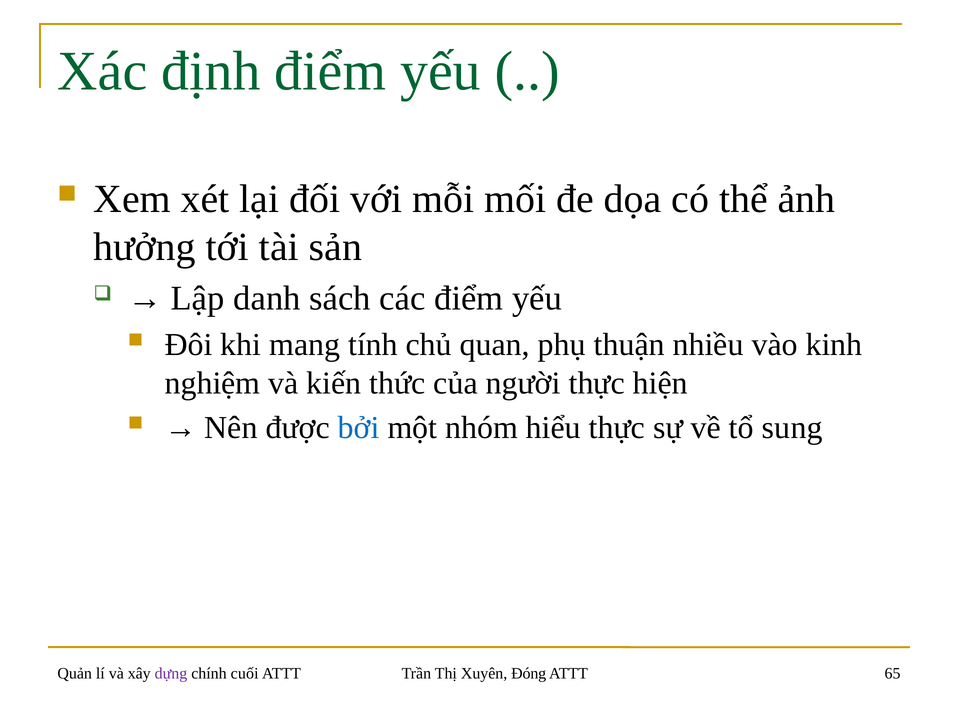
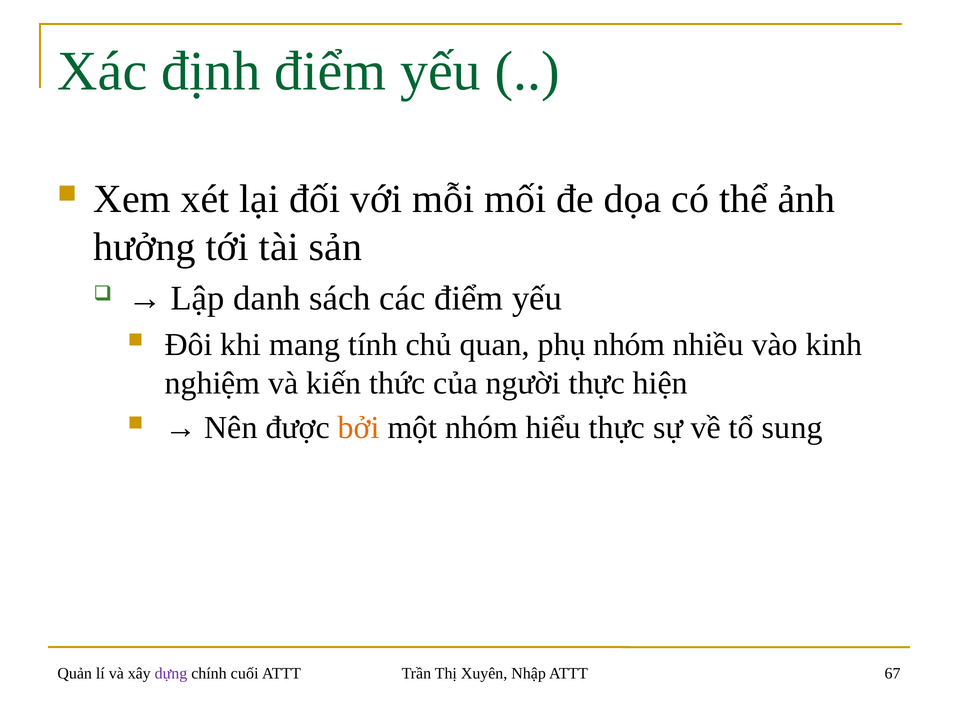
phụ thuận: thuận -> nhóm (629, 344)
bởi colour: blue -> orange (359, 427)
Đóng: Đóng -> Nhập (529, 673)
65: 65 -> 67 (893, 673)
